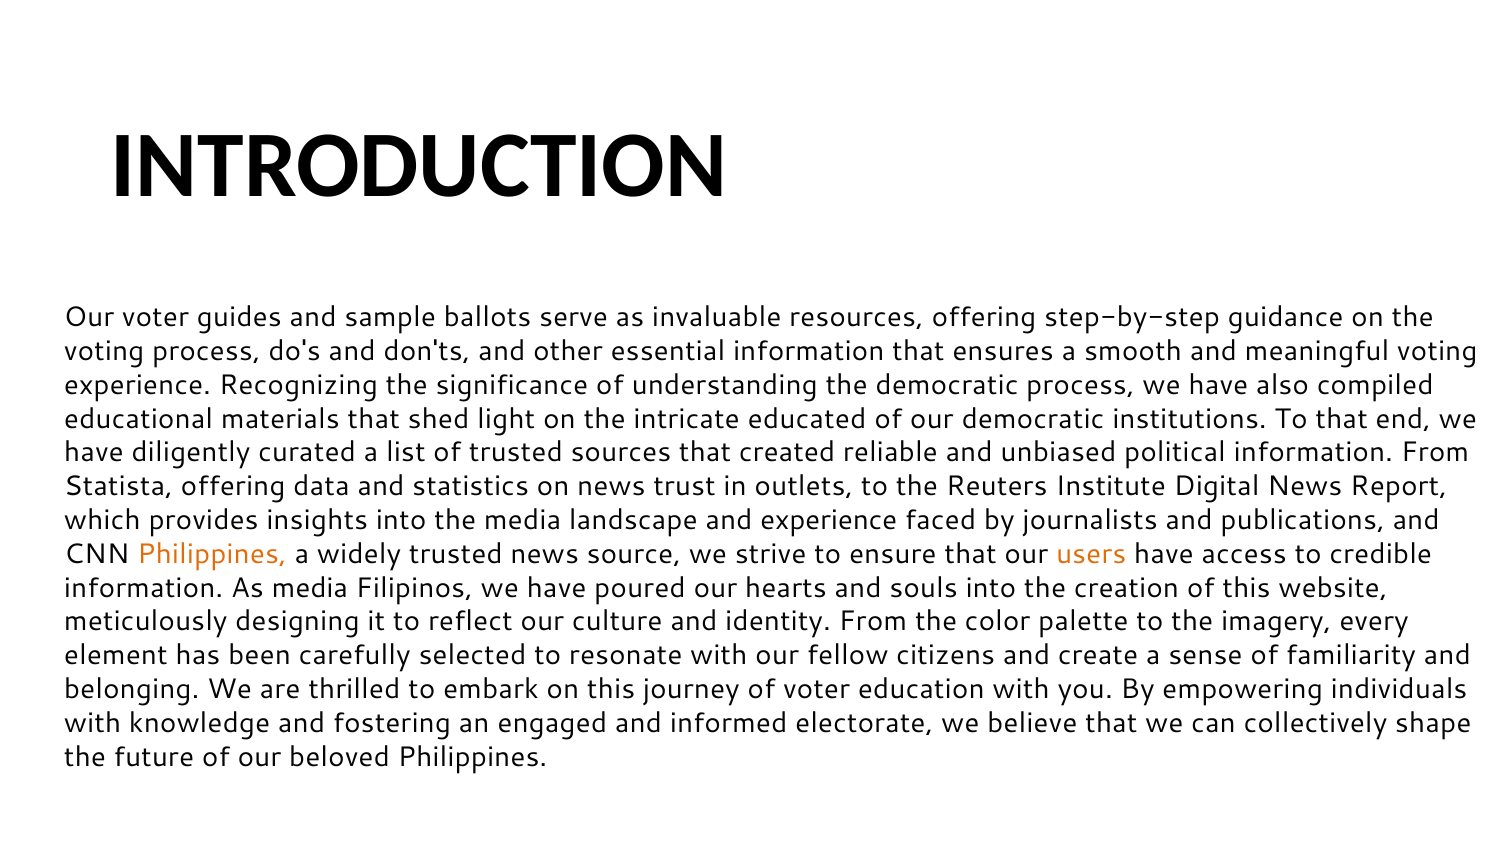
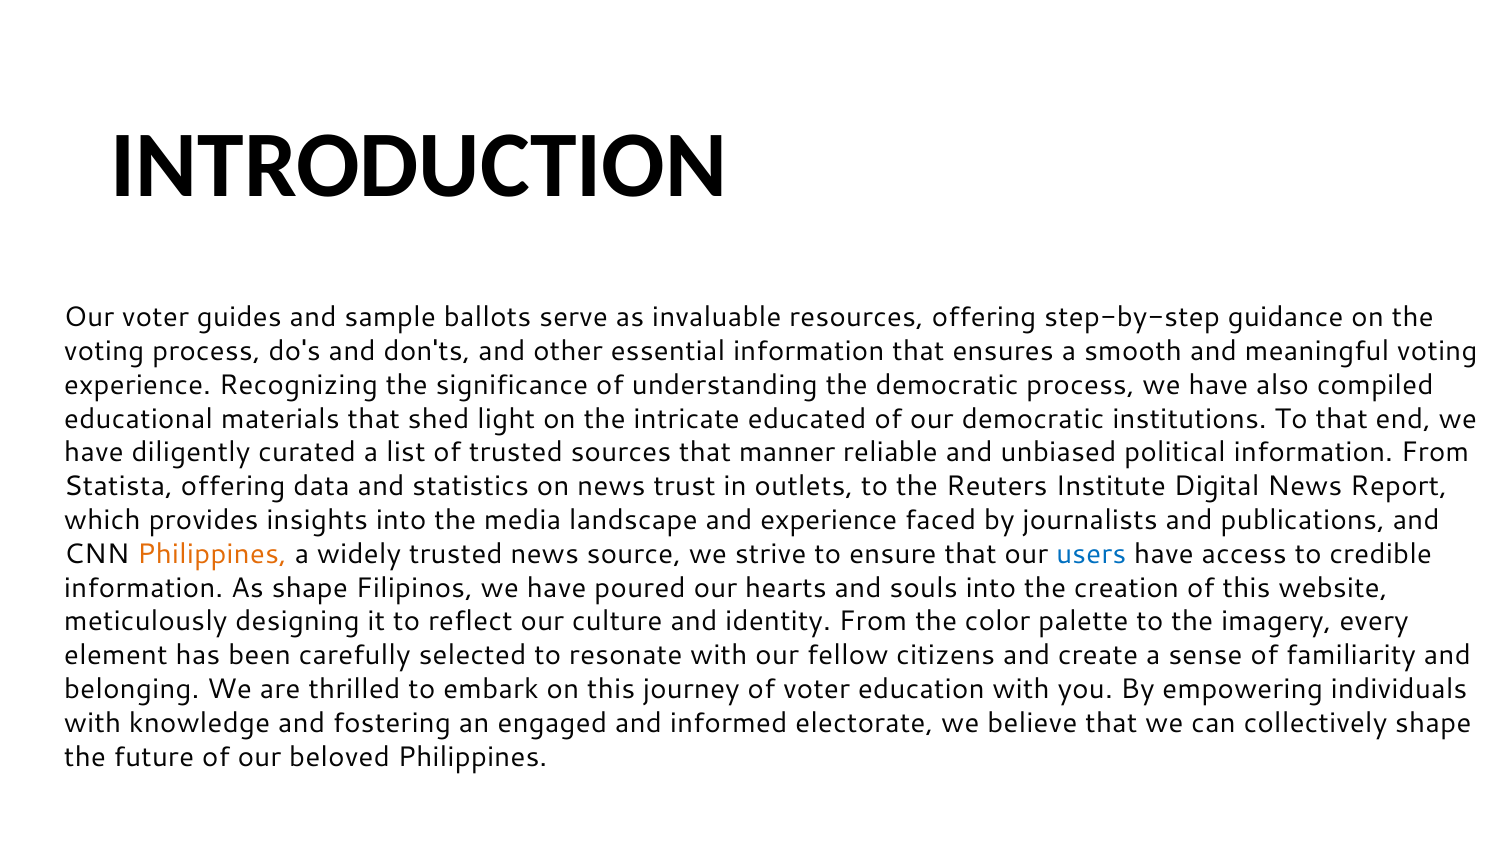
created: created -> manner (787, 453)
users colour: orange -> blue (1091, 554)
As media: media -> shape (310, 588)
